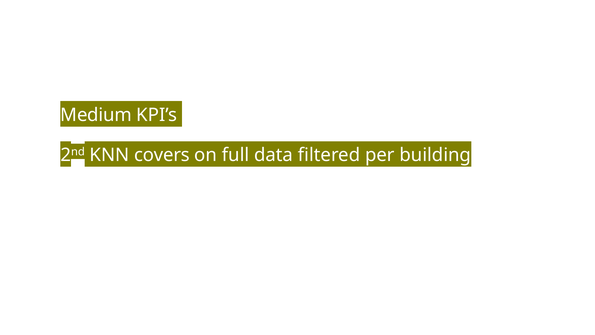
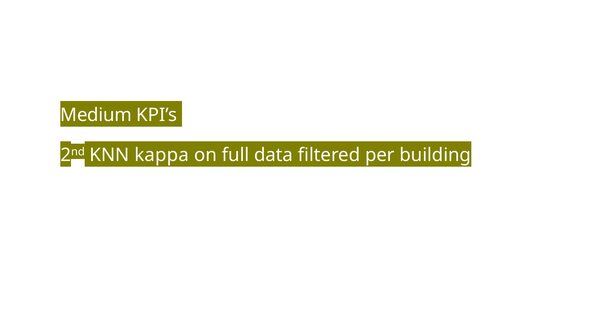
covers: covers -> kappa (162, 155)
